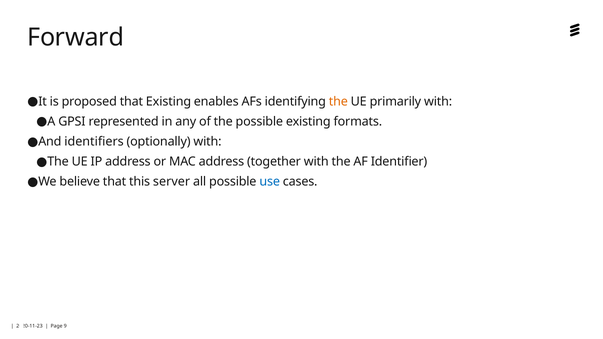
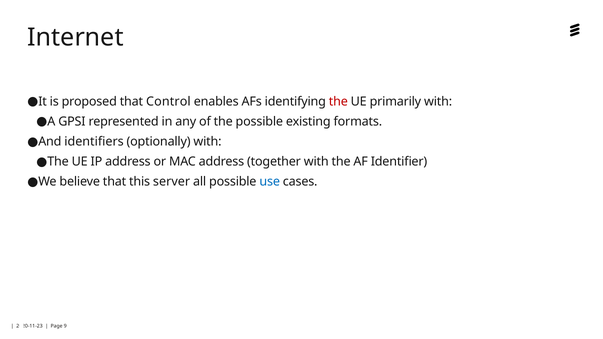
Forward: Forward -> Internet (75, 38)
that Existing: Existing -> Control (168, 101)
the colour: orange -> red (338, 101)
